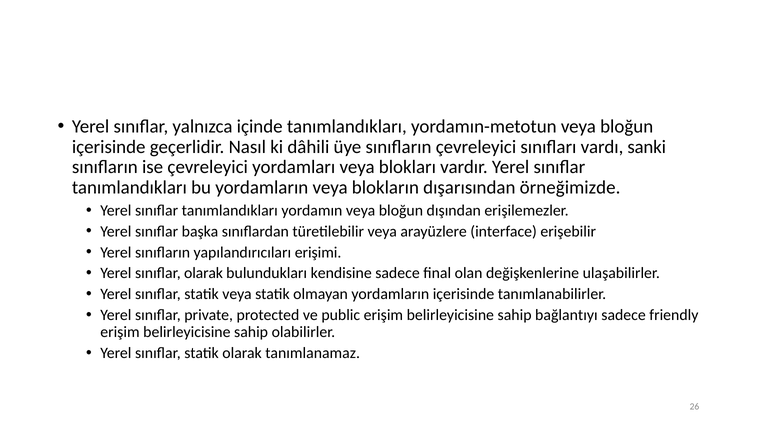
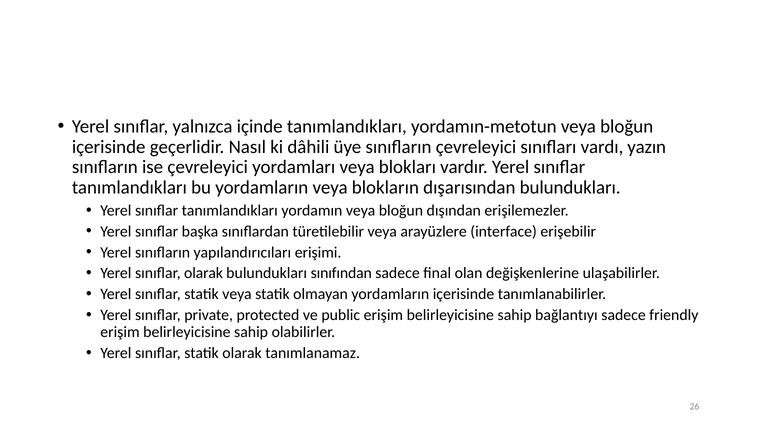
sanki: sanki -> yazın (647, 147)
dışarısından örneğimizde: örneğimizde -> bulundukları (570, 188)
kendisine: kendisine -> sınıfından (341, 273)
